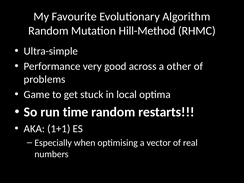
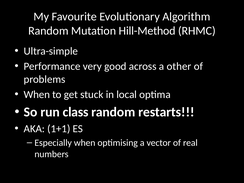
Game: Game -> When (37, 95)
time: time -> class (76, 112)
